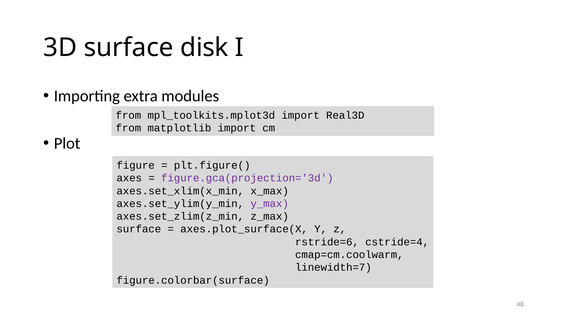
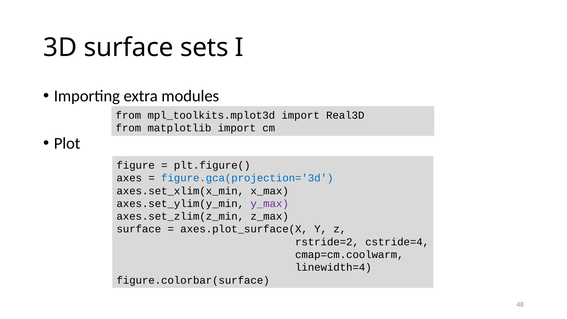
disk: disk -> sets (204, 48)
figure.gca(projection='3d colour: purple -> blue (247, 178)
rstride=6: rstride=6 -> rstride=2 (327, 242)
linewidth=7: linewidth=7 -> linewidth=4 (333, 267)
